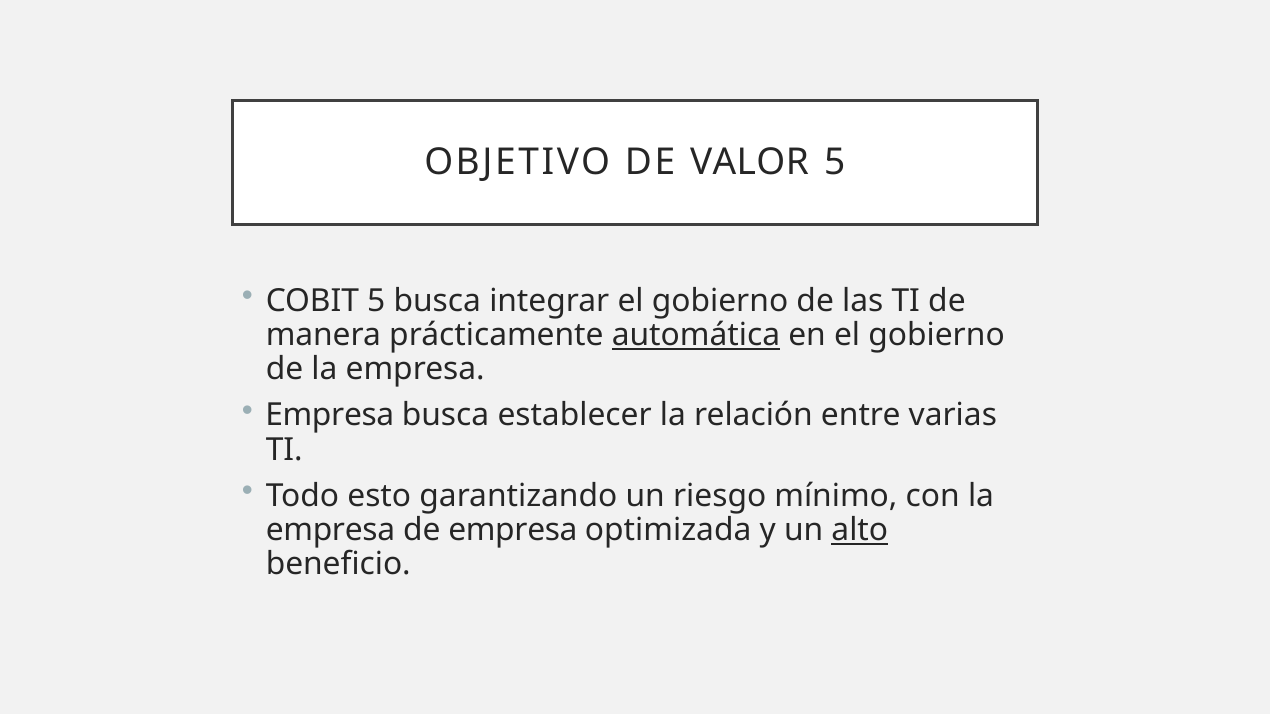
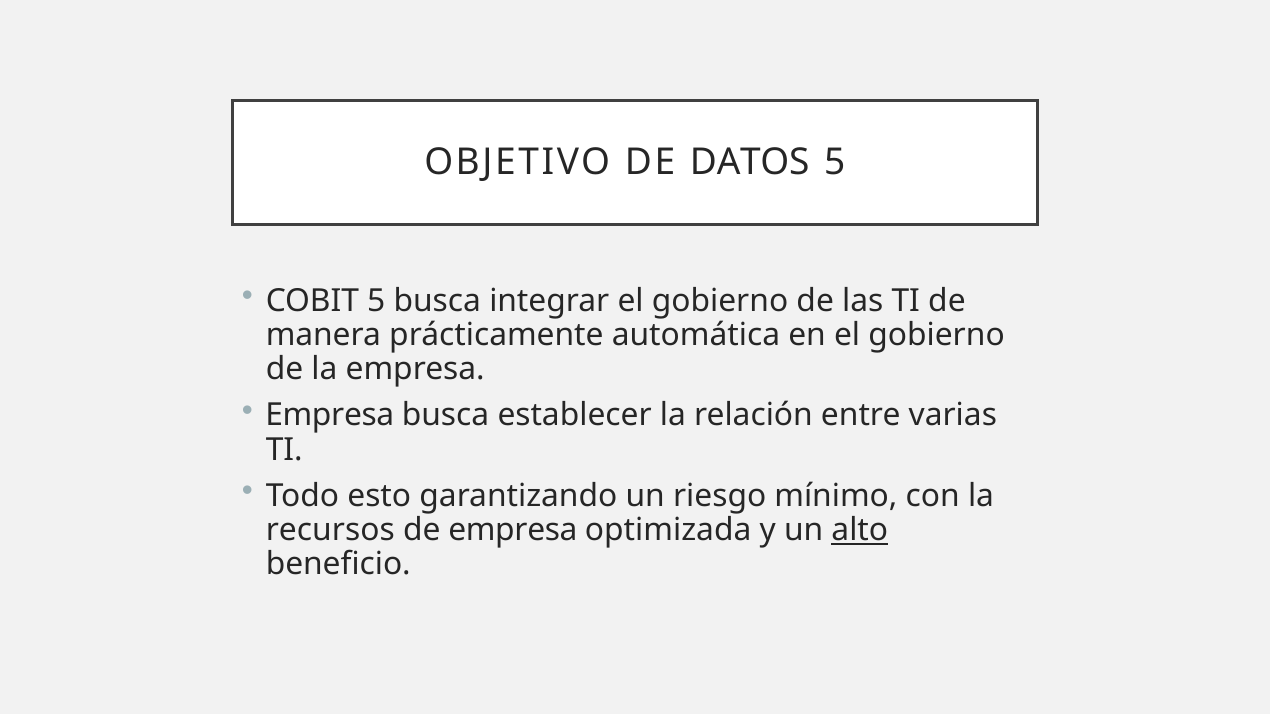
VALOR: VALOR -> DATOS (750, 162)
automática underline: present -> none (696, 335)
empresa: empresa -> recursos (330, 530)
